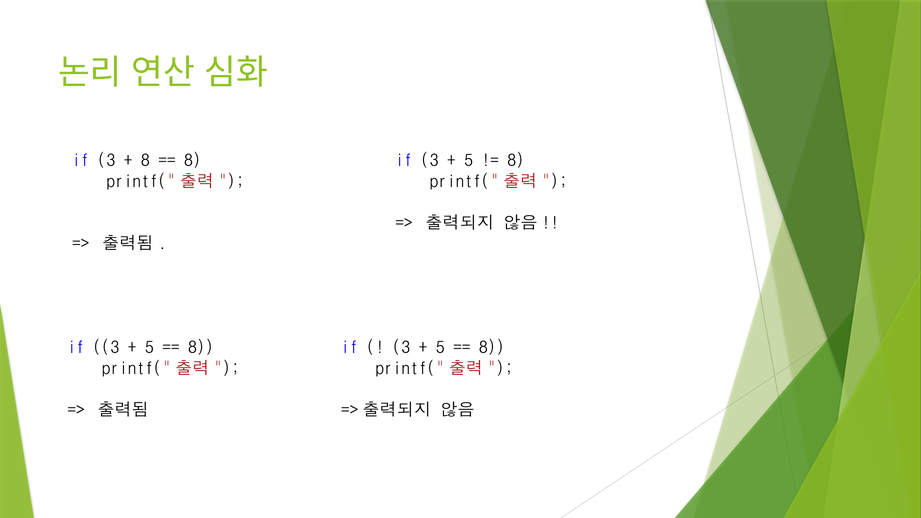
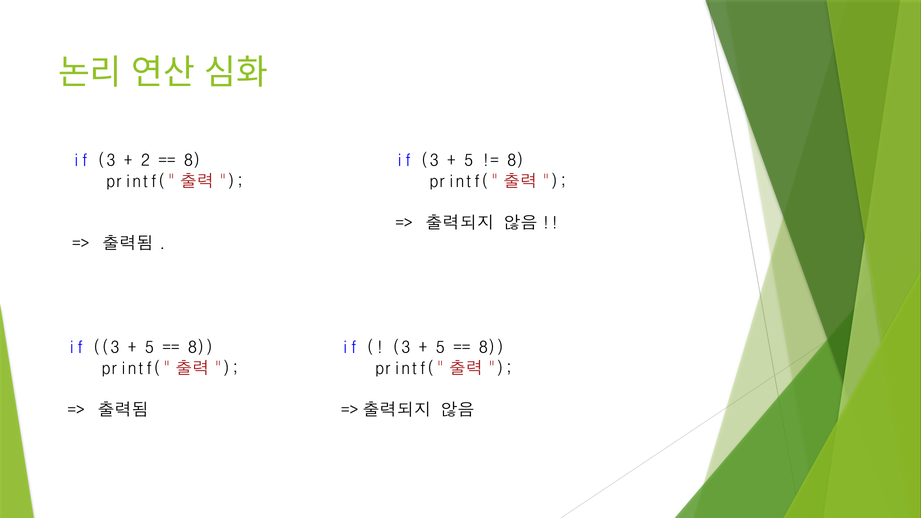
8: 8 -> 2 (145, 161)
